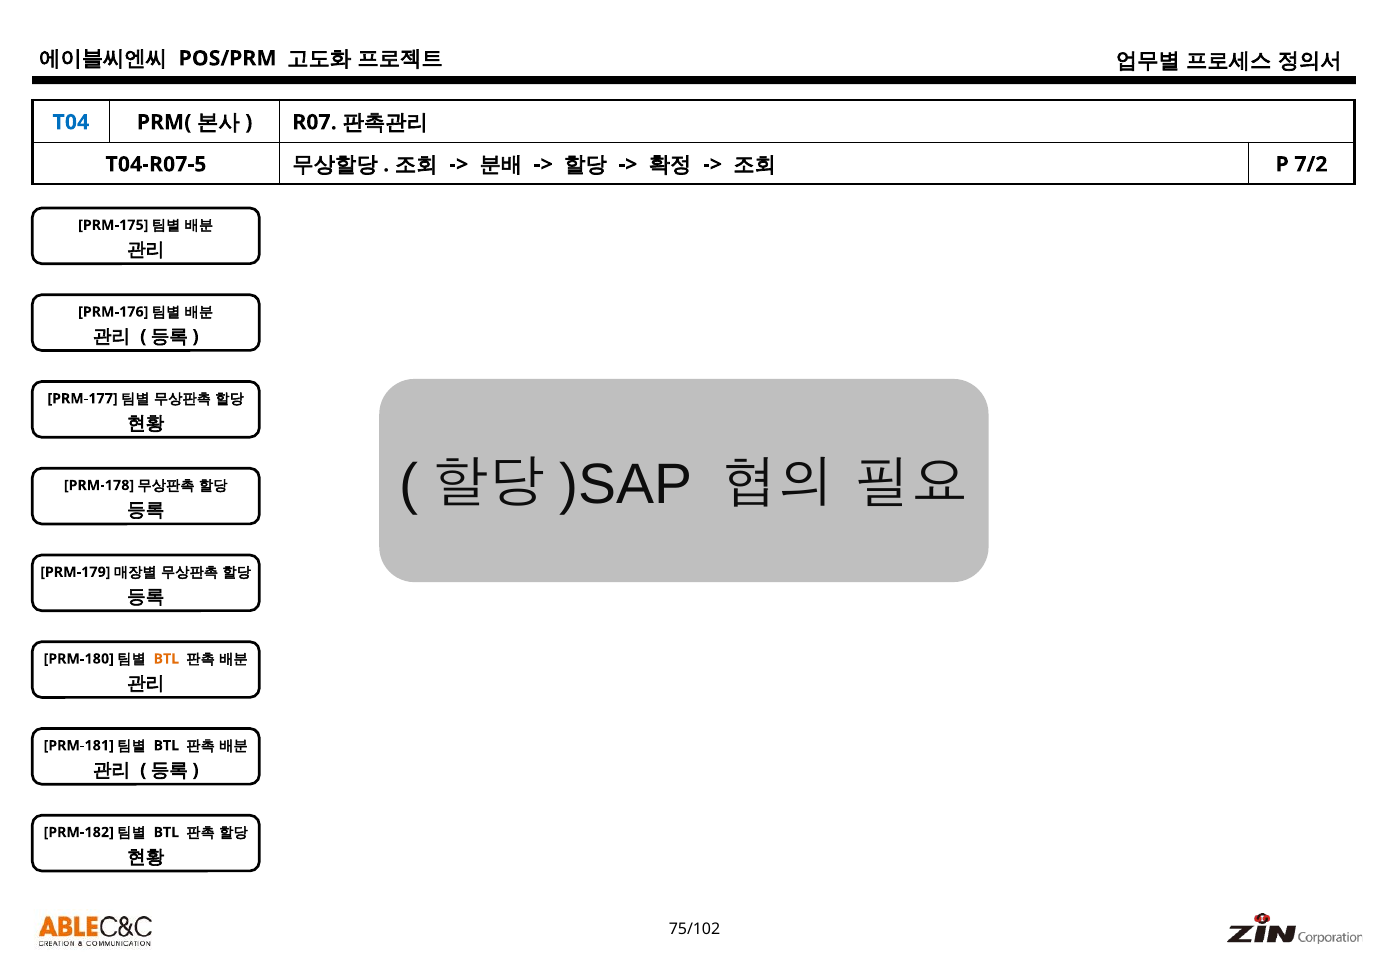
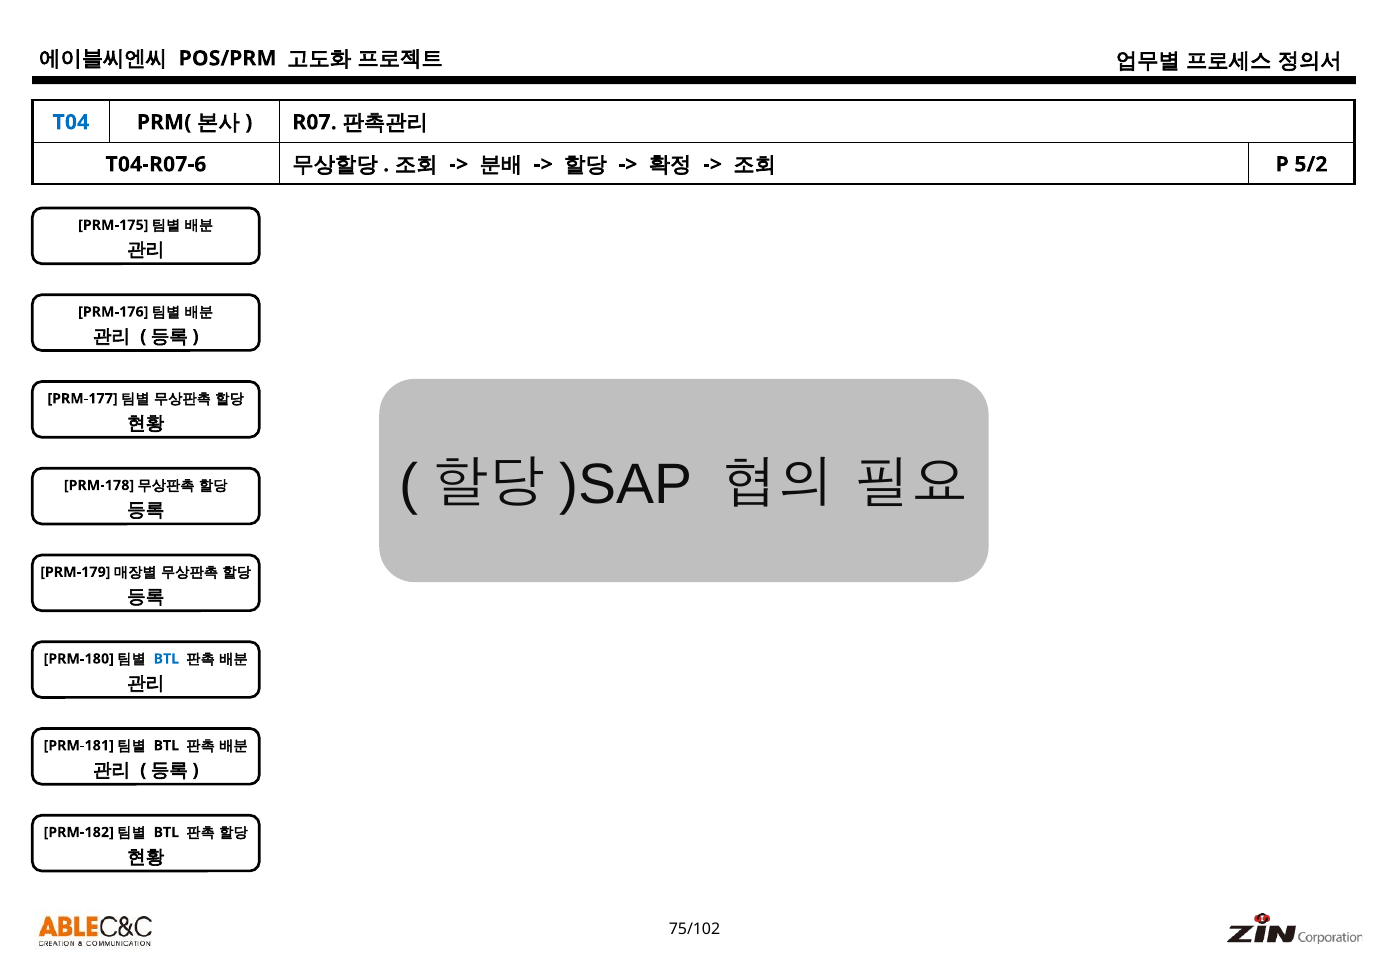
T04-R07-5: T04-R07-5 -> T04-R07-6 (156, 164)
7/2: 7/2 -> 5/2 (1311, 164)
BTL colour: orange -> blue (166, 659)
